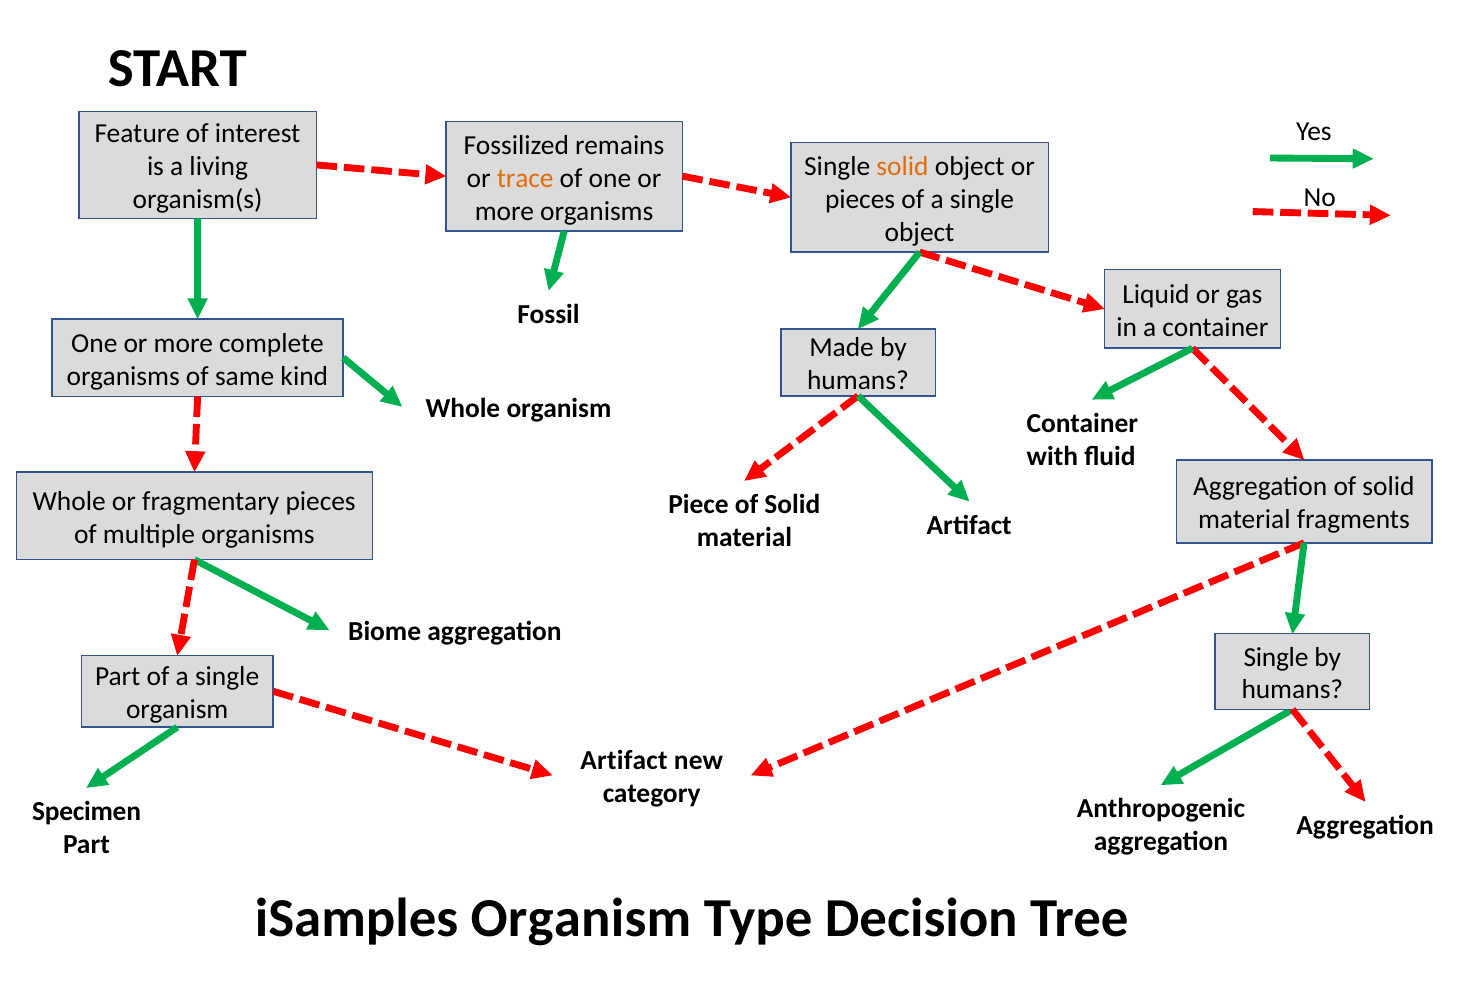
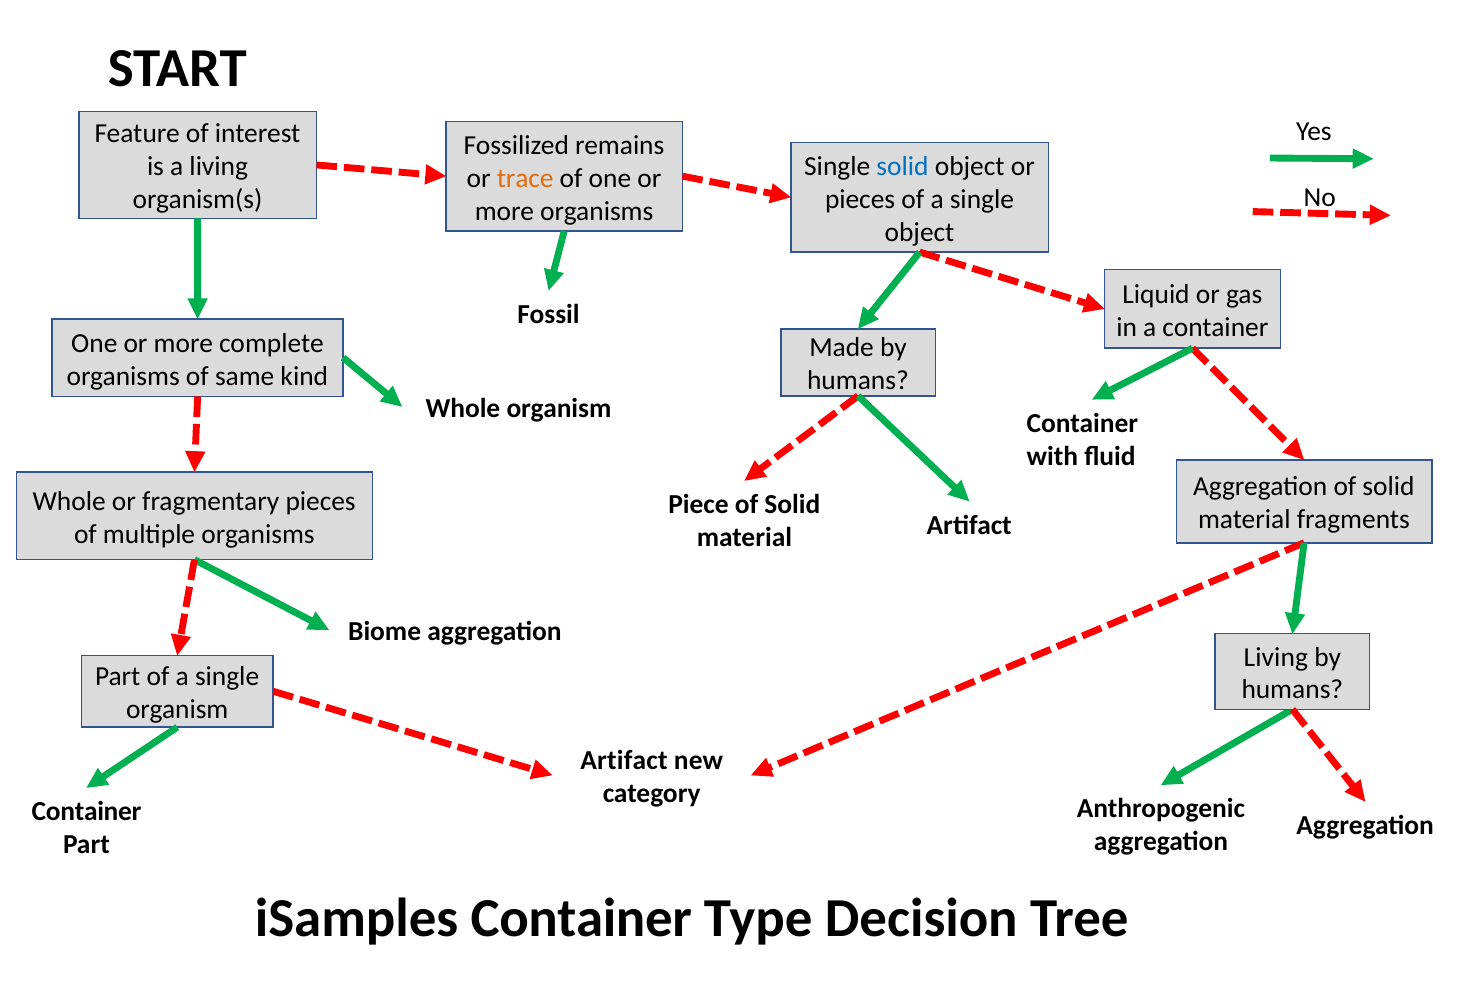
solid colour: orange -> blue (903, 166)
Single: Single -> Living (1276, 657)
Specimen: Specimen -> Container (87, 812)
iSamples Organism: Organism -> Container (581, 919)
